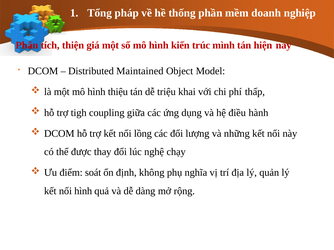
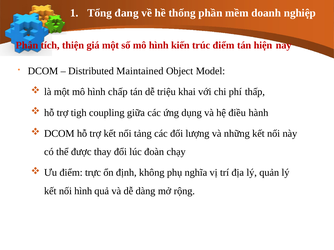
pháp: pháp -> đang (127, 13)
trúc mình: mình -> điểm (224, 45)
thiệu: thiệu -> chấp (118, 92)
lồng: lồng -> tảng (143, 134)
nghệ: nghệ -> đoàn (154, 152)
soát: soát -> trực (93, 173)
